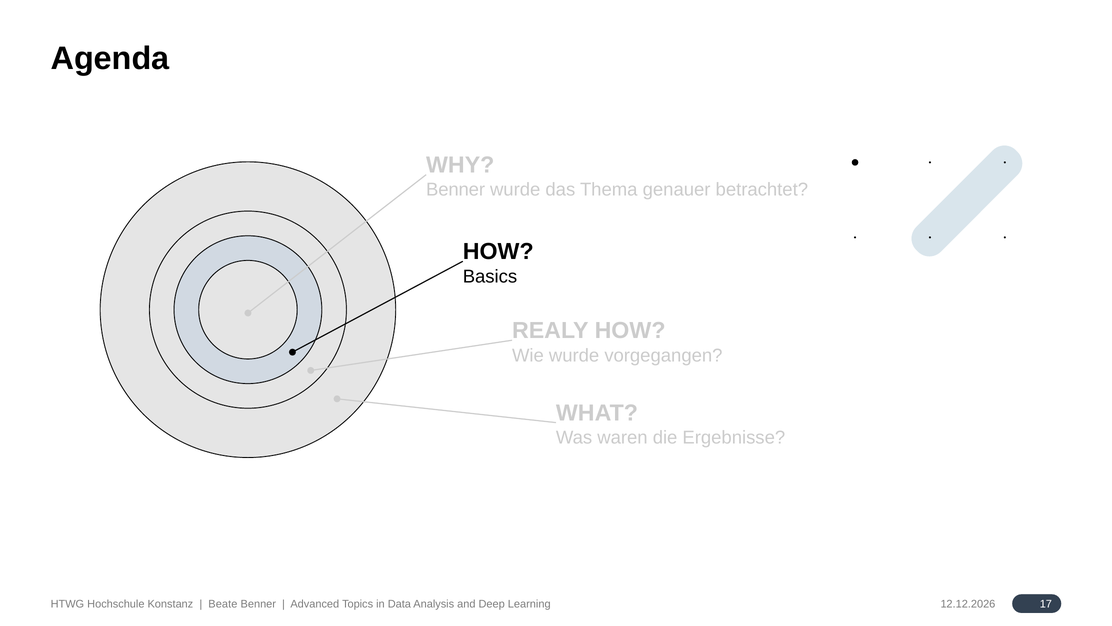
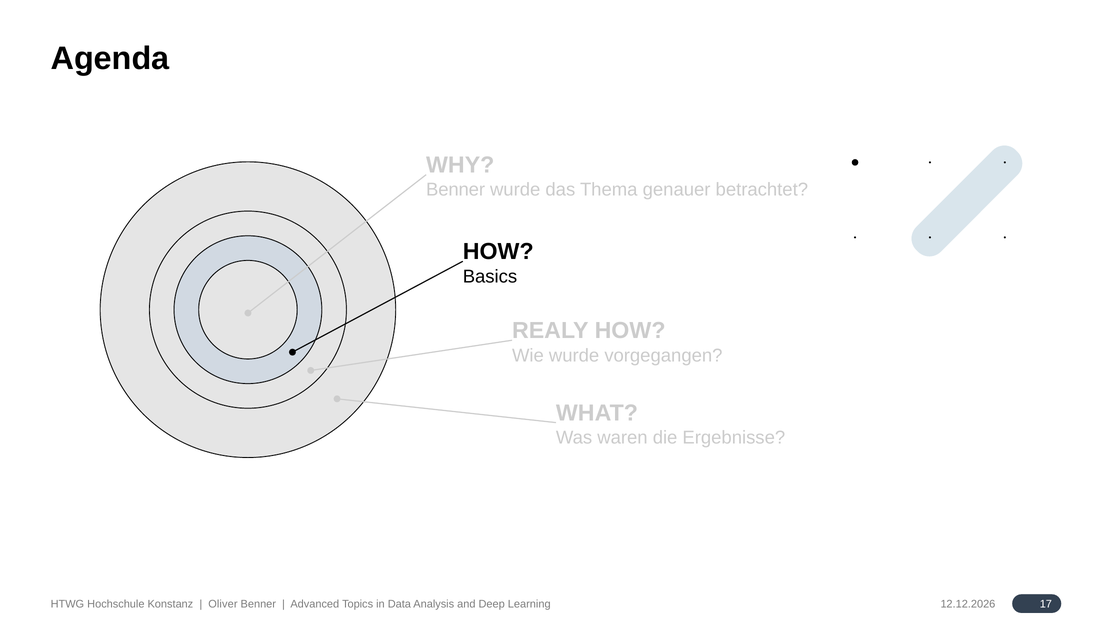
Beate: Beate -> Oliver (223, 604)
